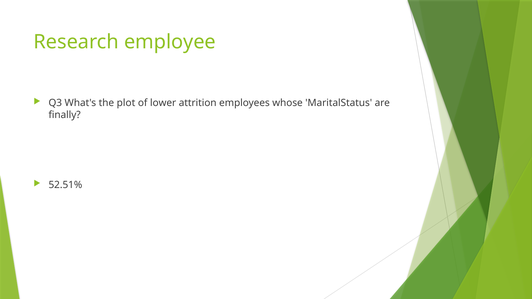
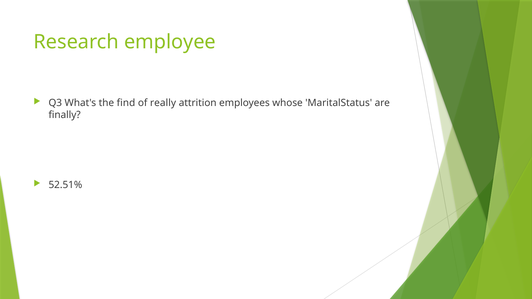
plot: plot -> find (126, 103)
lower: lower -> really (163, 103)
